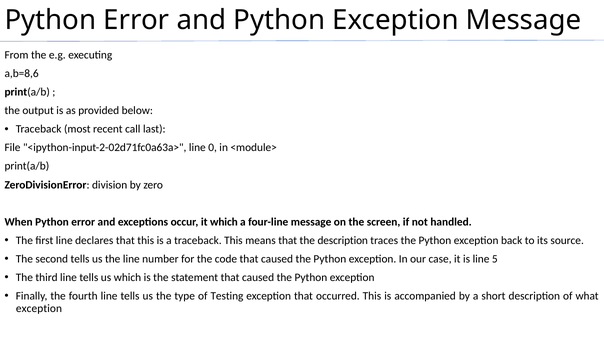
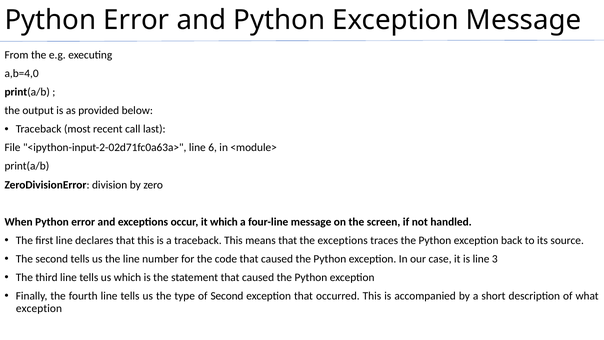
a,b=8,6: a,b=8,6 -> a,b=4,0 (22, 73)
0: 0 -> 6 (213, 148)
the description: description -> exceptions (343, 240)
5: 5 -> 3 (495, 259)
of Testing: Testing -> Second (227, 296)
